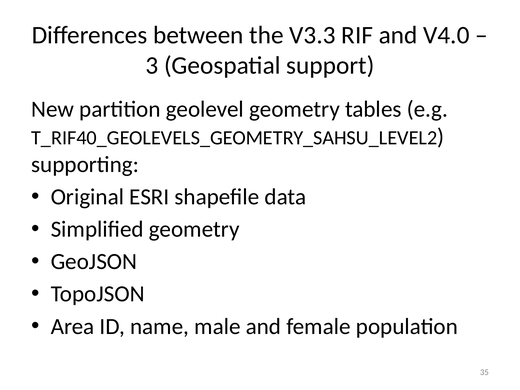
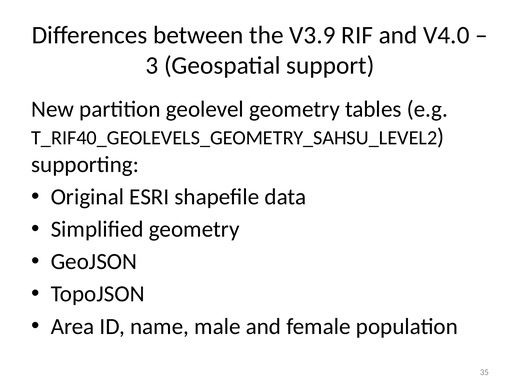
V3.3: V3.3 -> V3.9 (312, 35)
